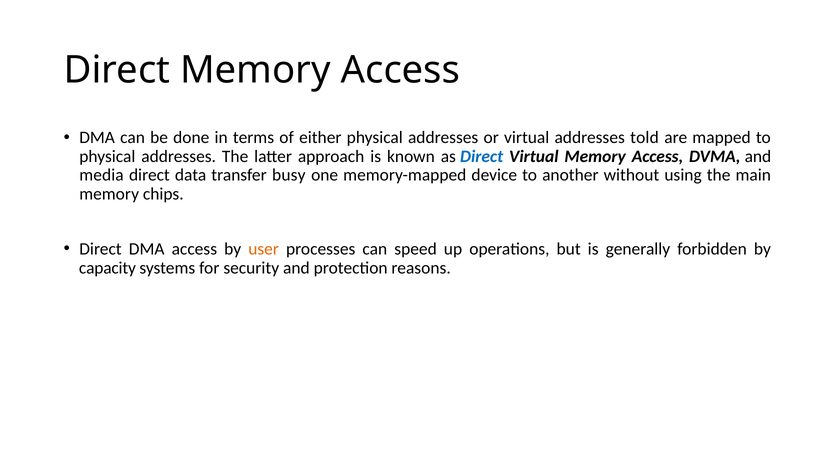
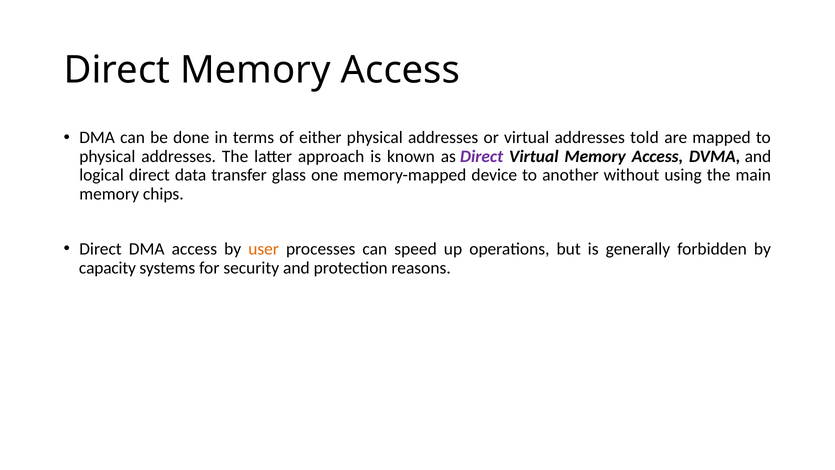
Direct colour: blue -> purple (482, 156)
media: media -> logical (102, 175)
busy: busy -> glass (289, 175)
